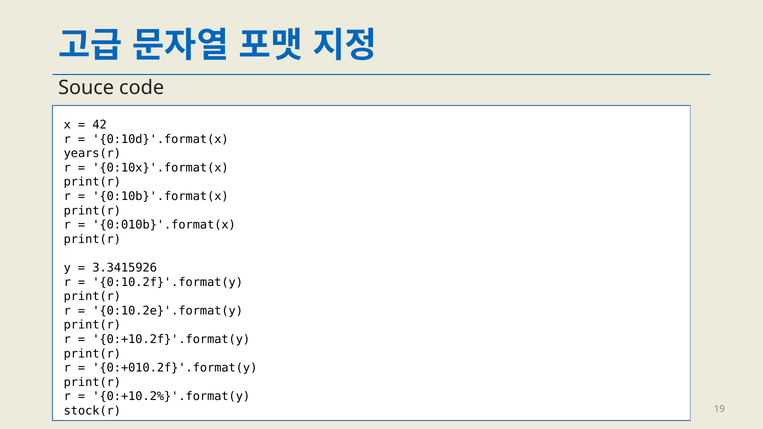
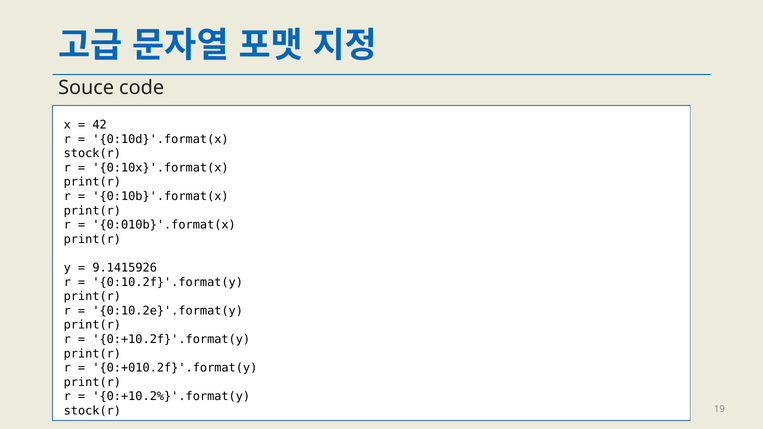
years(r: years(r -> stock(r (92, 154)
3.3415926: 3.3415926 -> 9.1415926 (125, 268)
